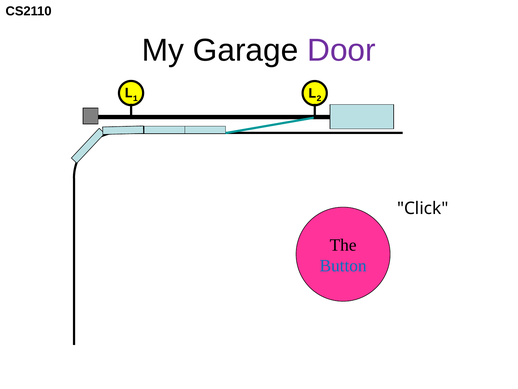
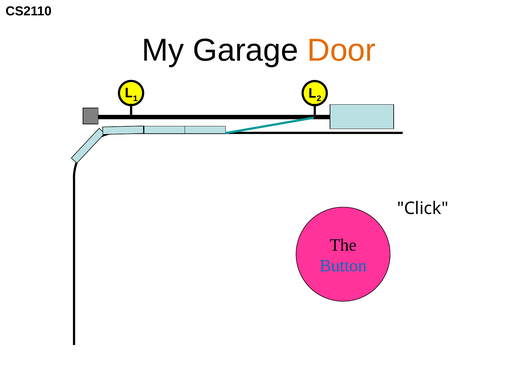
Door colour: purple -> orange (341, 50)
